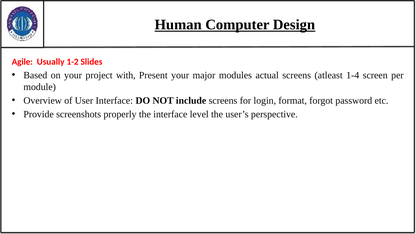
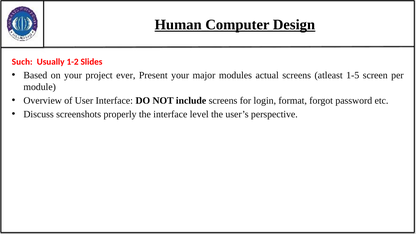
Agile: Agile -> Such (22, 62)
with: with -> ever (126, 75)
1-4: 1-4 -> 1-5 (353, 75)
Provide: Provide -> Discuss (39, 114)
